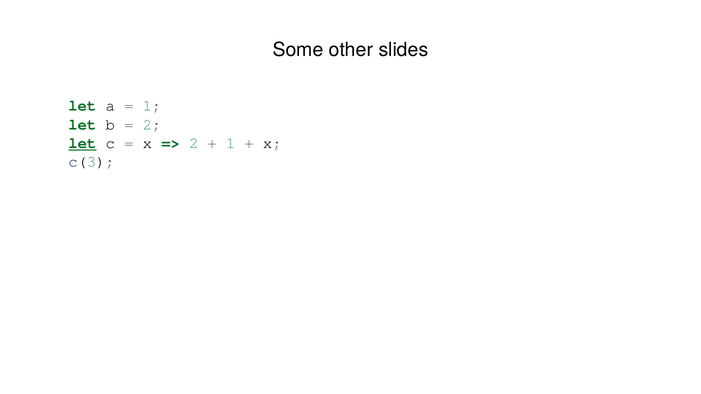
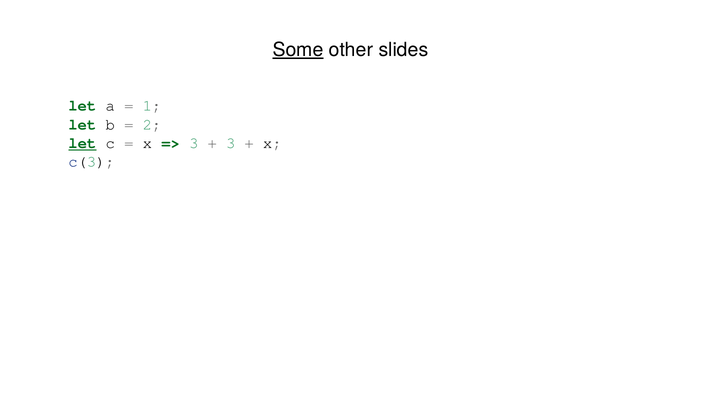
Some underline: none -> present (298, 50)
2: 2 -> 3 (194, 143)
1: 1 -> 3 (231, 143)
